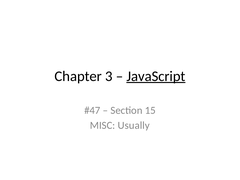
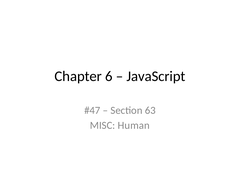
3: 3 -> 6 (109, 76)
JavaScript underline: present -> none (156, 76)
15: 15 -> 63 (150, 110)
Usually: Usually -> Human (134, 125)
